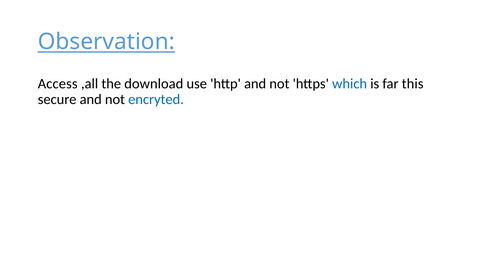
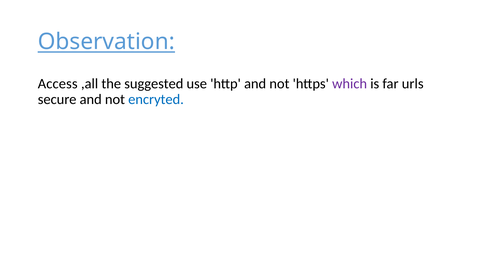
download: download -> suggested (154, 84)
which colour: blue -> purple (350, 84)
this: this -> urls (413, 84)
